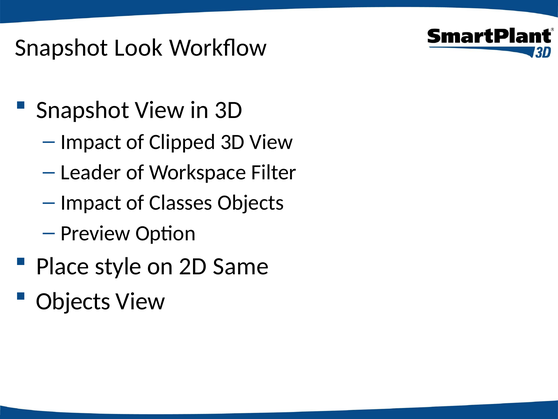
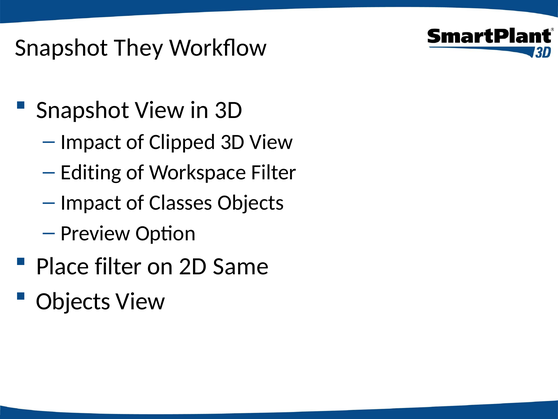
Look: Look -> They (139, 48)
Leader: Leader -> Editing (91, 172)
Place style: style -> filter (118, 266)
